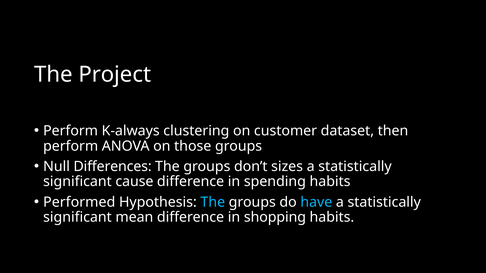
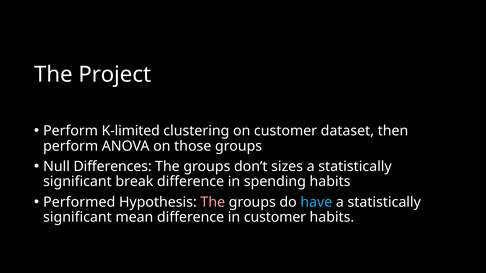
K-always: K-always -> K-limited (131, 131)
cause: cause -> break (134, 182)
The colour: light blue -> pink (213, 202)
in shopping: shopping -> customer (275, 218)
